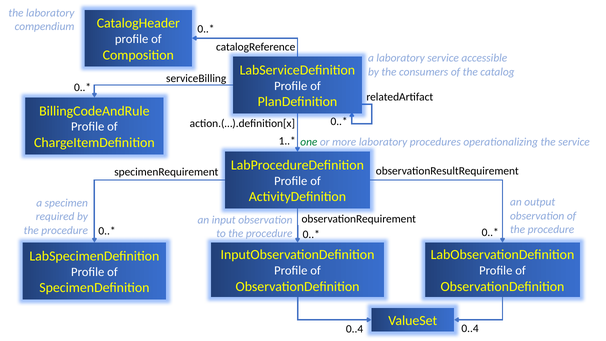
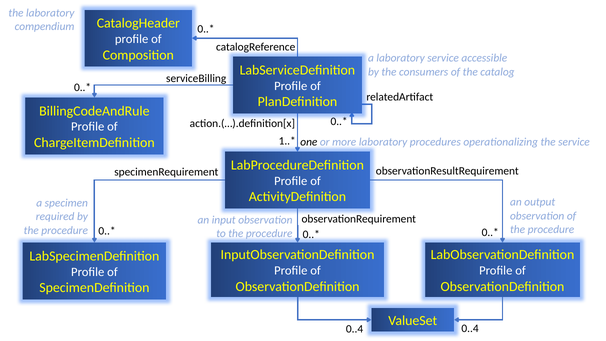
one colour: green -> black (309, 142)
